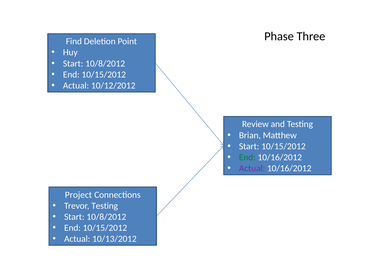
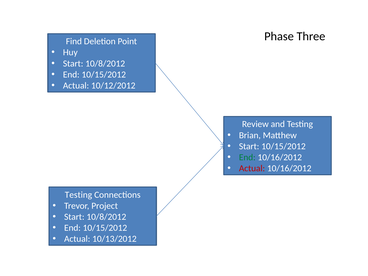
Actual colour: purple -> red (252, 168)
Project: Project -> Testing (78, 195)
Trevor Testing: Testing -> Project (105, 206)
